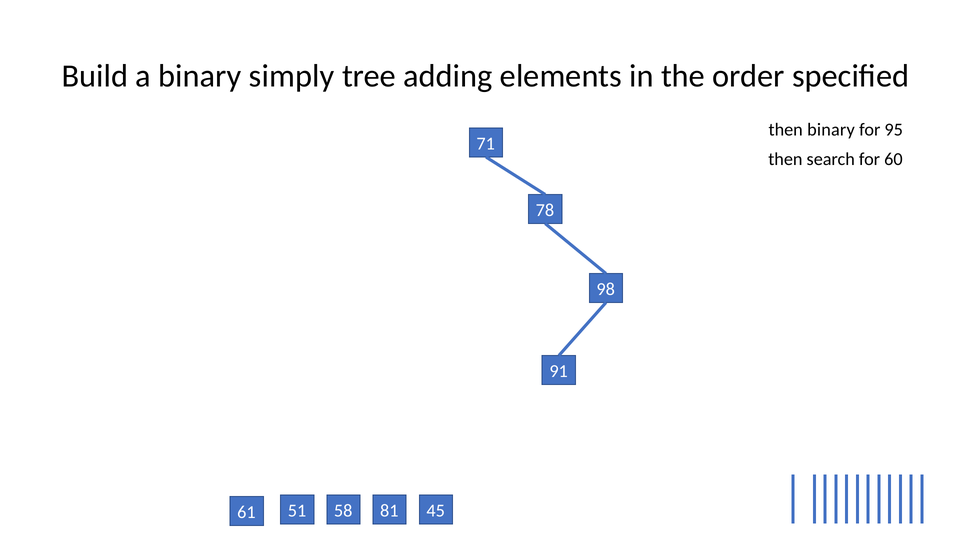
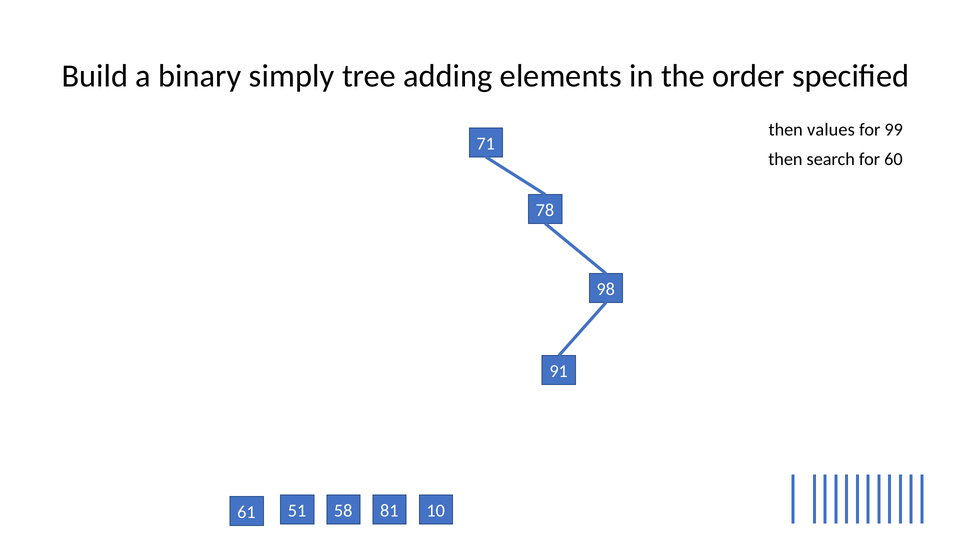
then binary: binary -> values (831, 129)
95: 95 -> 99 (894, 129)
45: 45 -> 10 (436, 510)
